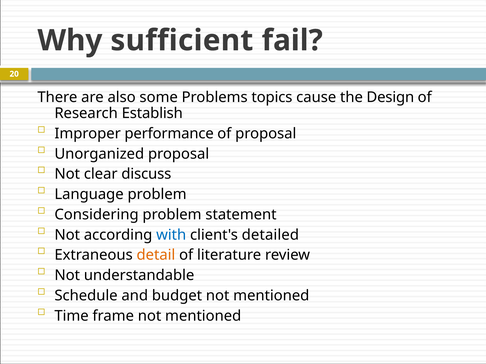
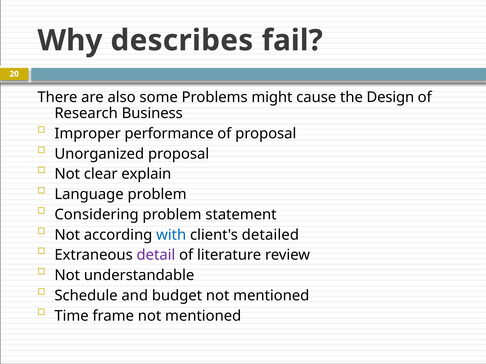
sufficient: sufficient -> describes (182, 41)
topics: topics -> might (272, 97)
Establish: Establish -> Business (152, 113)
discuss: discuss -> explain (146, 174)
detail colour: orange -> purple (156, 255)
